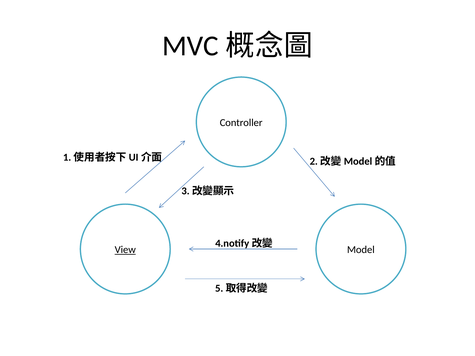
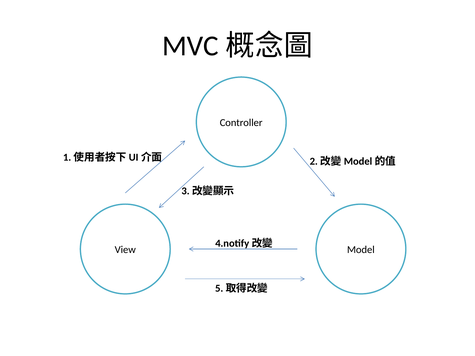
View underline: present -> none (125, 250)
